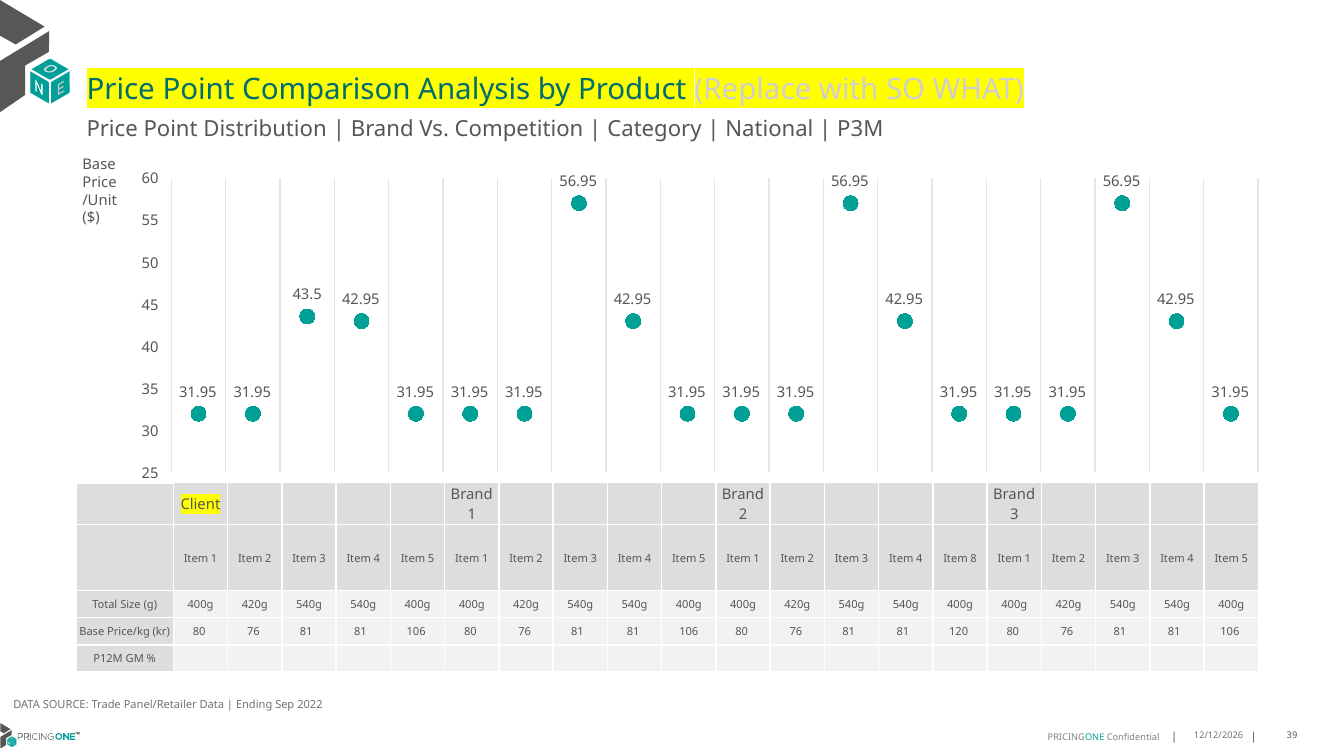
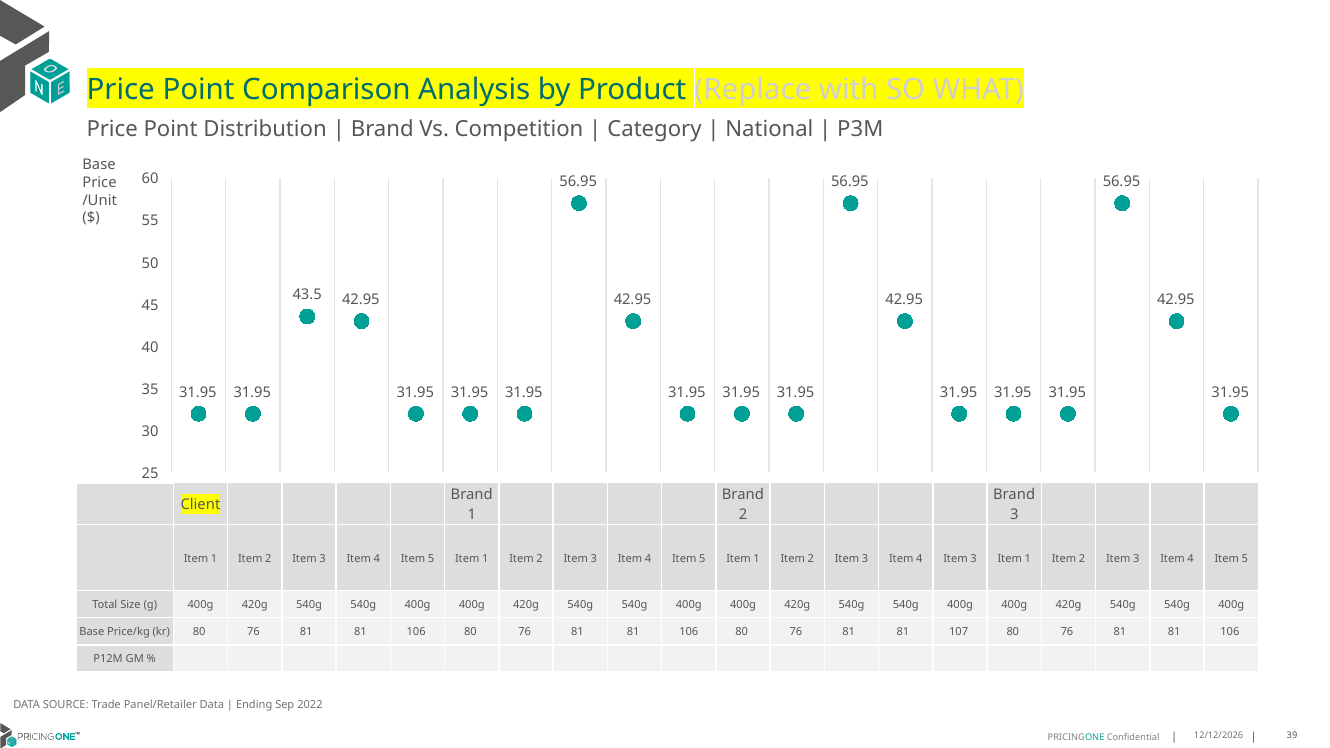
4 Item 8: 8 -> 3 (974, 558)
120: 120 -> 107 (959, 632)
